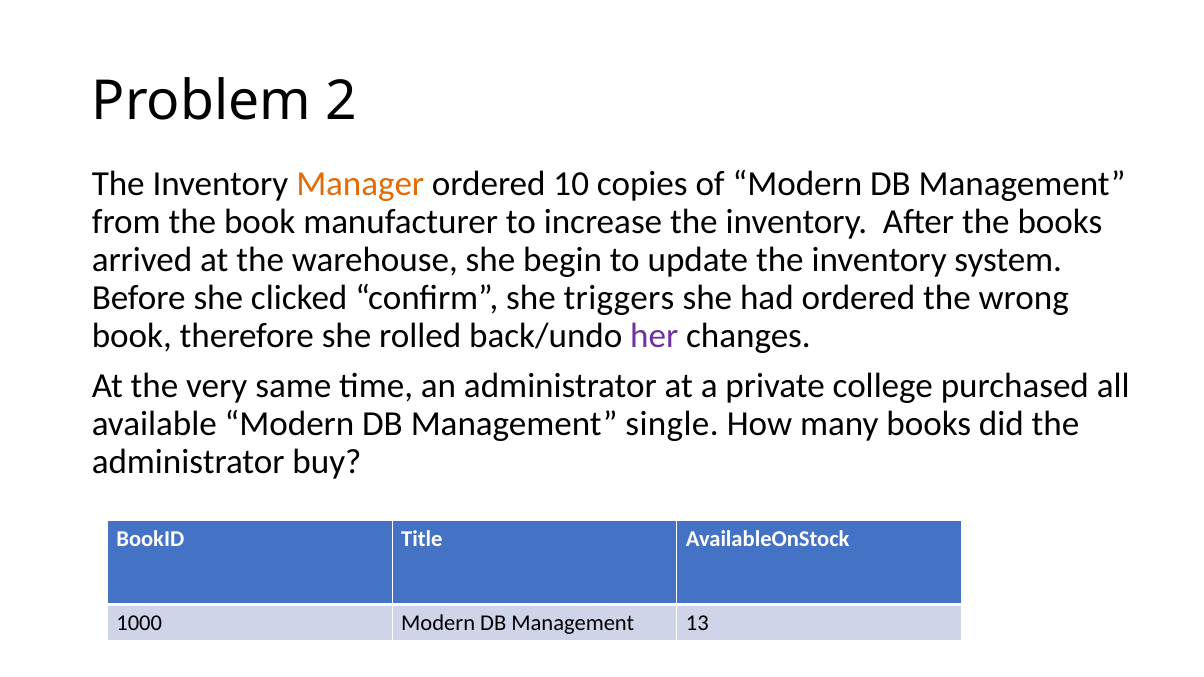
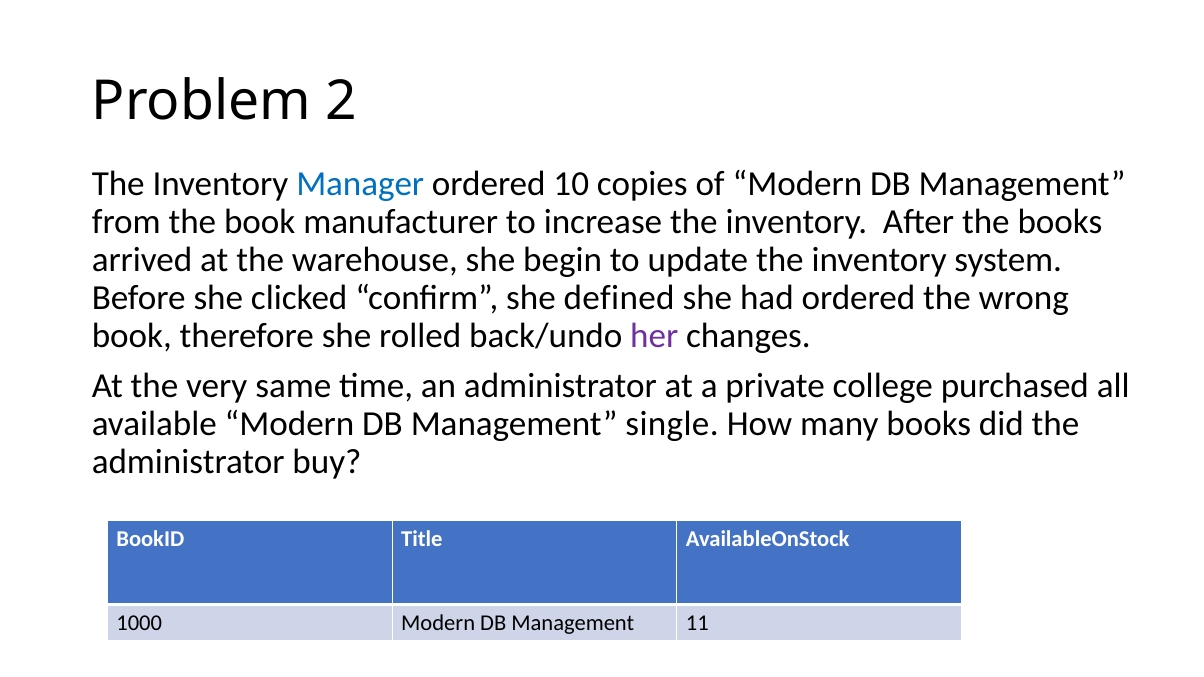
Manager colour: orange -> blue (360, 184)
triggers: triggers -> defined (619, 298)
13: 13 -> 11 (697, 623)
